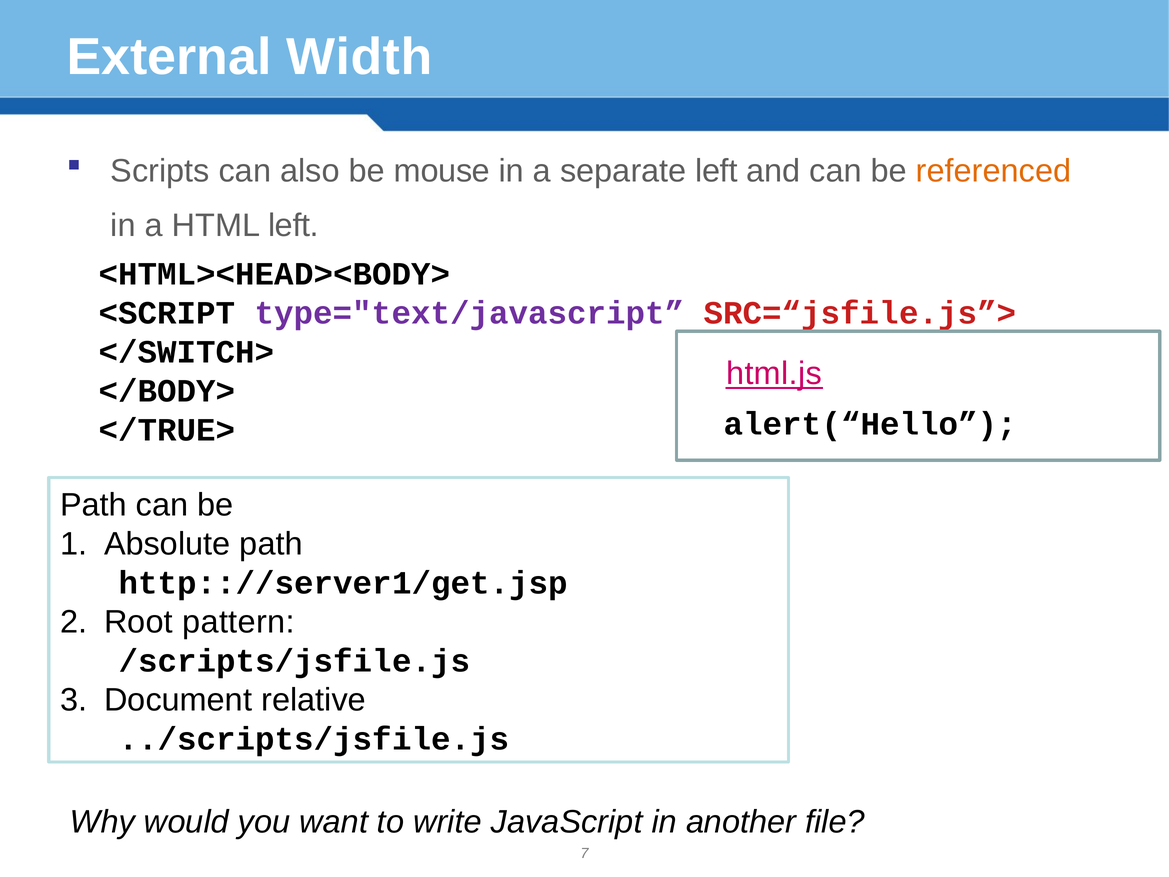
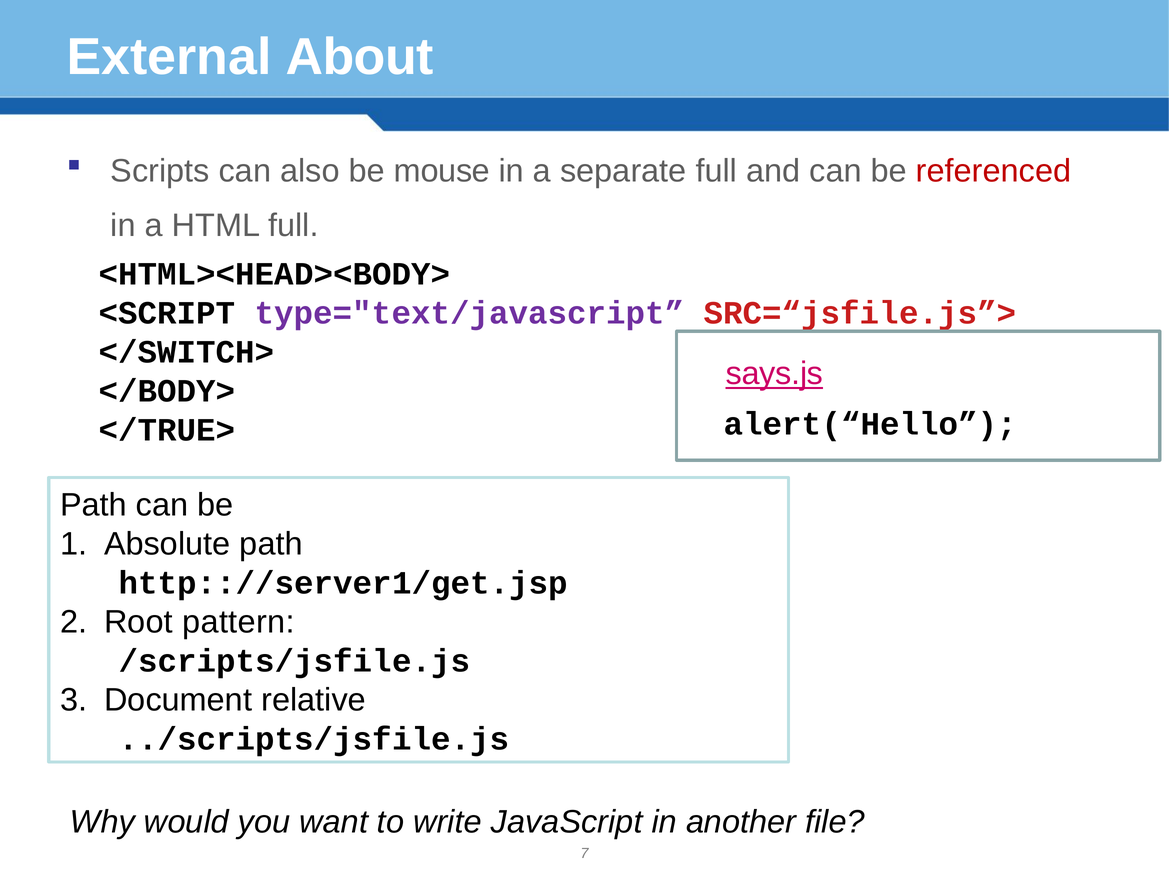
Width: Width -> About (360, 57)
separate left: left -> full (716, 171)
referenced colour: orange -> red (994, 171)
HTML left: left -> full (293, 226)
html.js: html.js -> says.js (774, 374)
